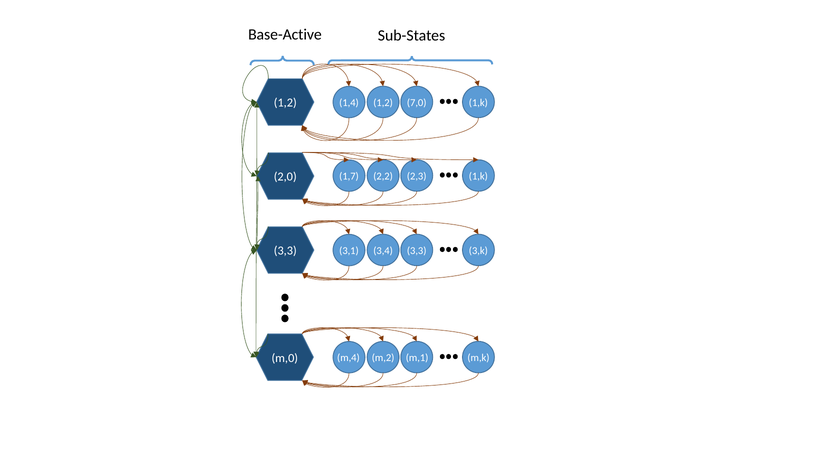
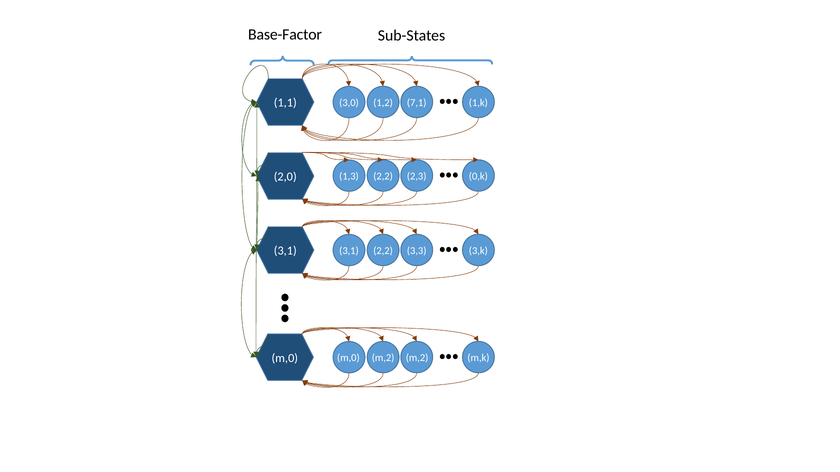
Base-Active: Base-Active -> Base-Factor (285, 34)
1,2: 1,2 -> 1,1 (285, 103)
1,4: 1,4 -> 3,0 (349, 103)
7,0: 7,0 -> 7,1 (417, 103)
1,7: 1,7 -> 1,3 (349, 177)
2,3 1,k: 1,k -> 0,k (478, 176)
3,3: 3,3 -> 3,1 (285, 251)
3,1 3,4: 3,4 -> 2,2 (383, 251)
m,4: m,4 -> m,0 (348, 358)
m,2 m,1: m,1 -> m,2 (417, 358)
